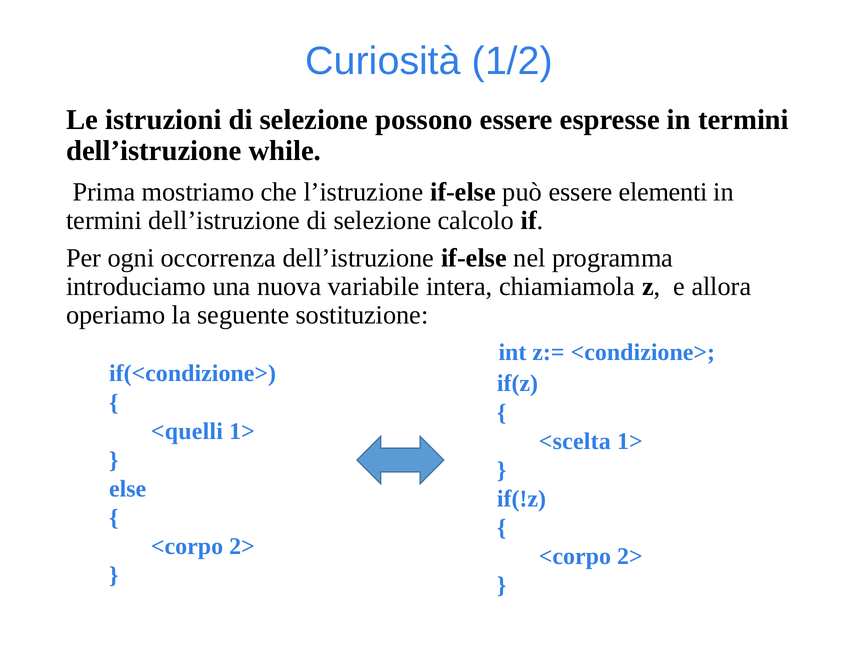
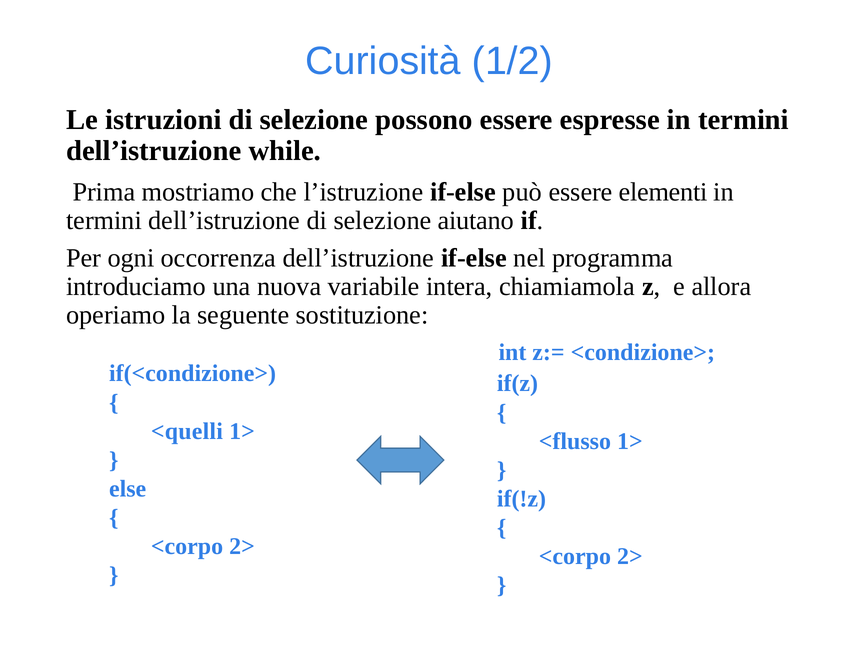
calcolo: calcolo -> aiutano (476, 221)
<scelta: <scelta -> <flusso (575, 441)
